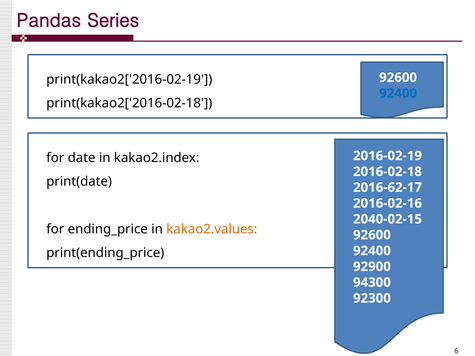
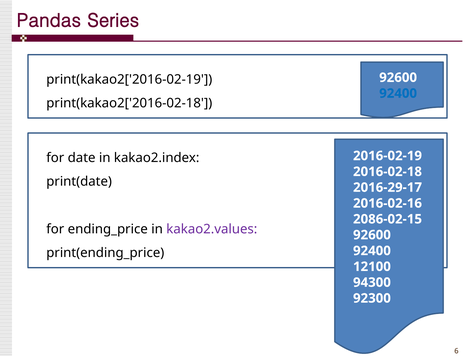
2016-62-17: 2016-62-17 -> 2016-29-17 (388, 188)
2040-02-15: 2040-02-15 -> 2086-02-15 (388, 219)
kakao2.values colour: orange -> purple (212, 229)
92900: 92900 -> 12100 (372, 267)
